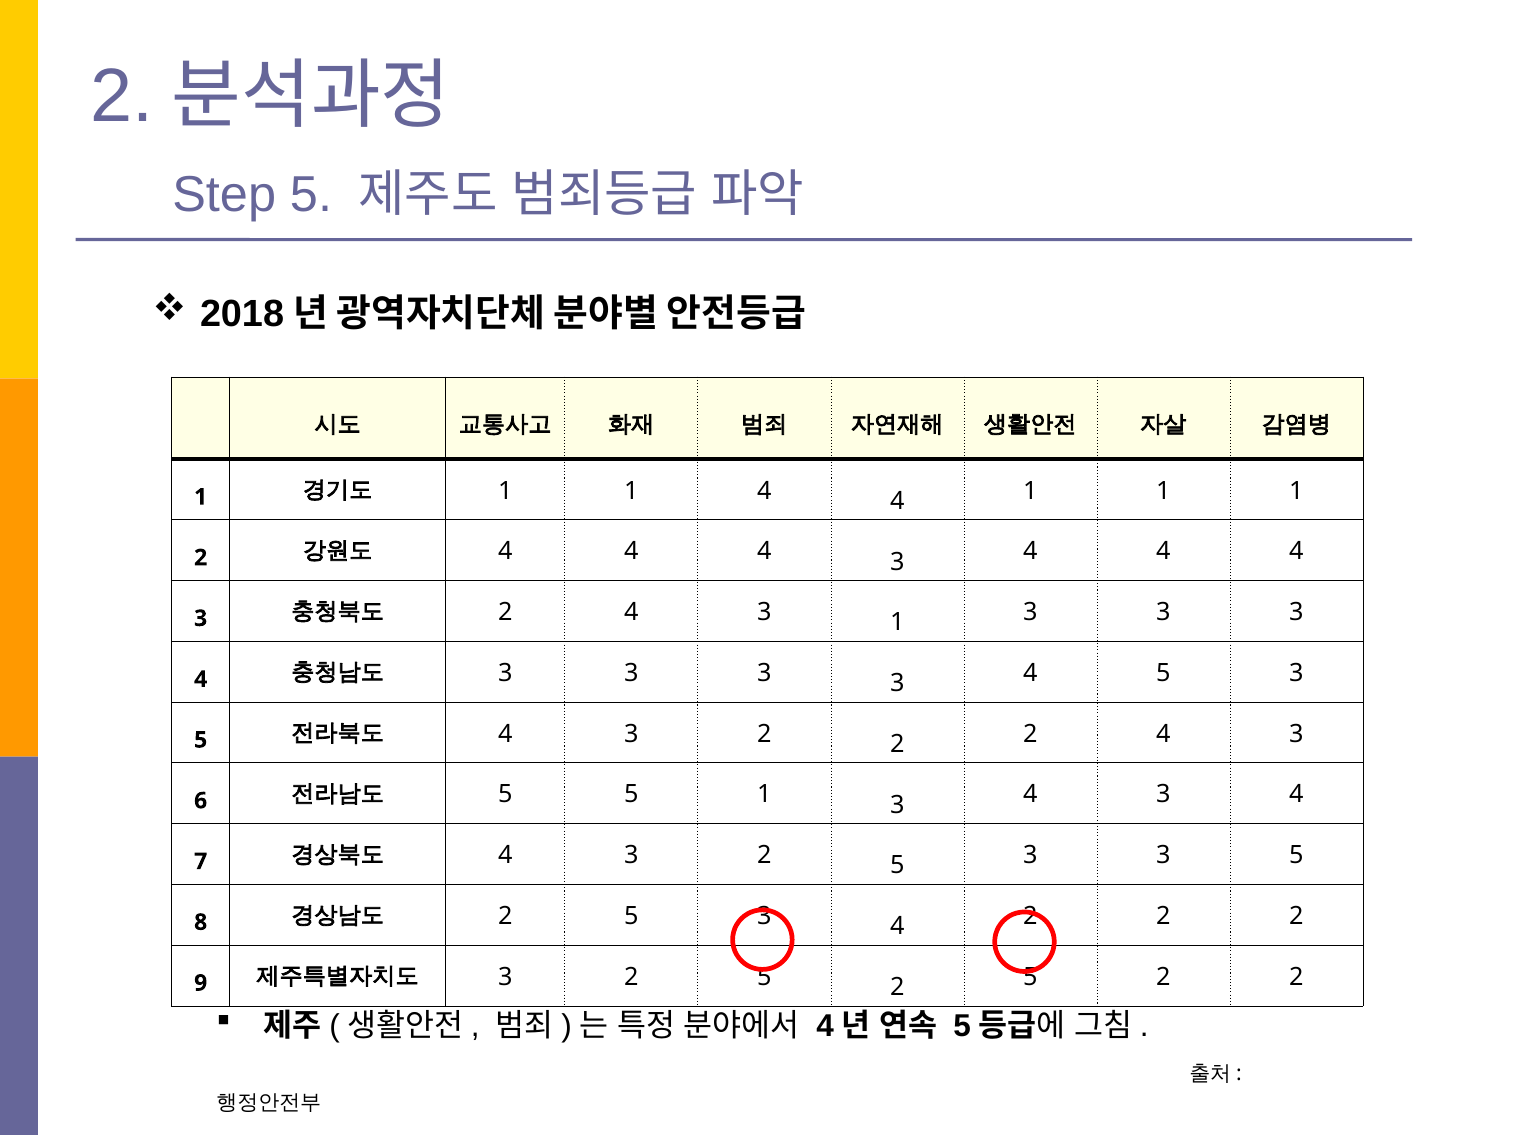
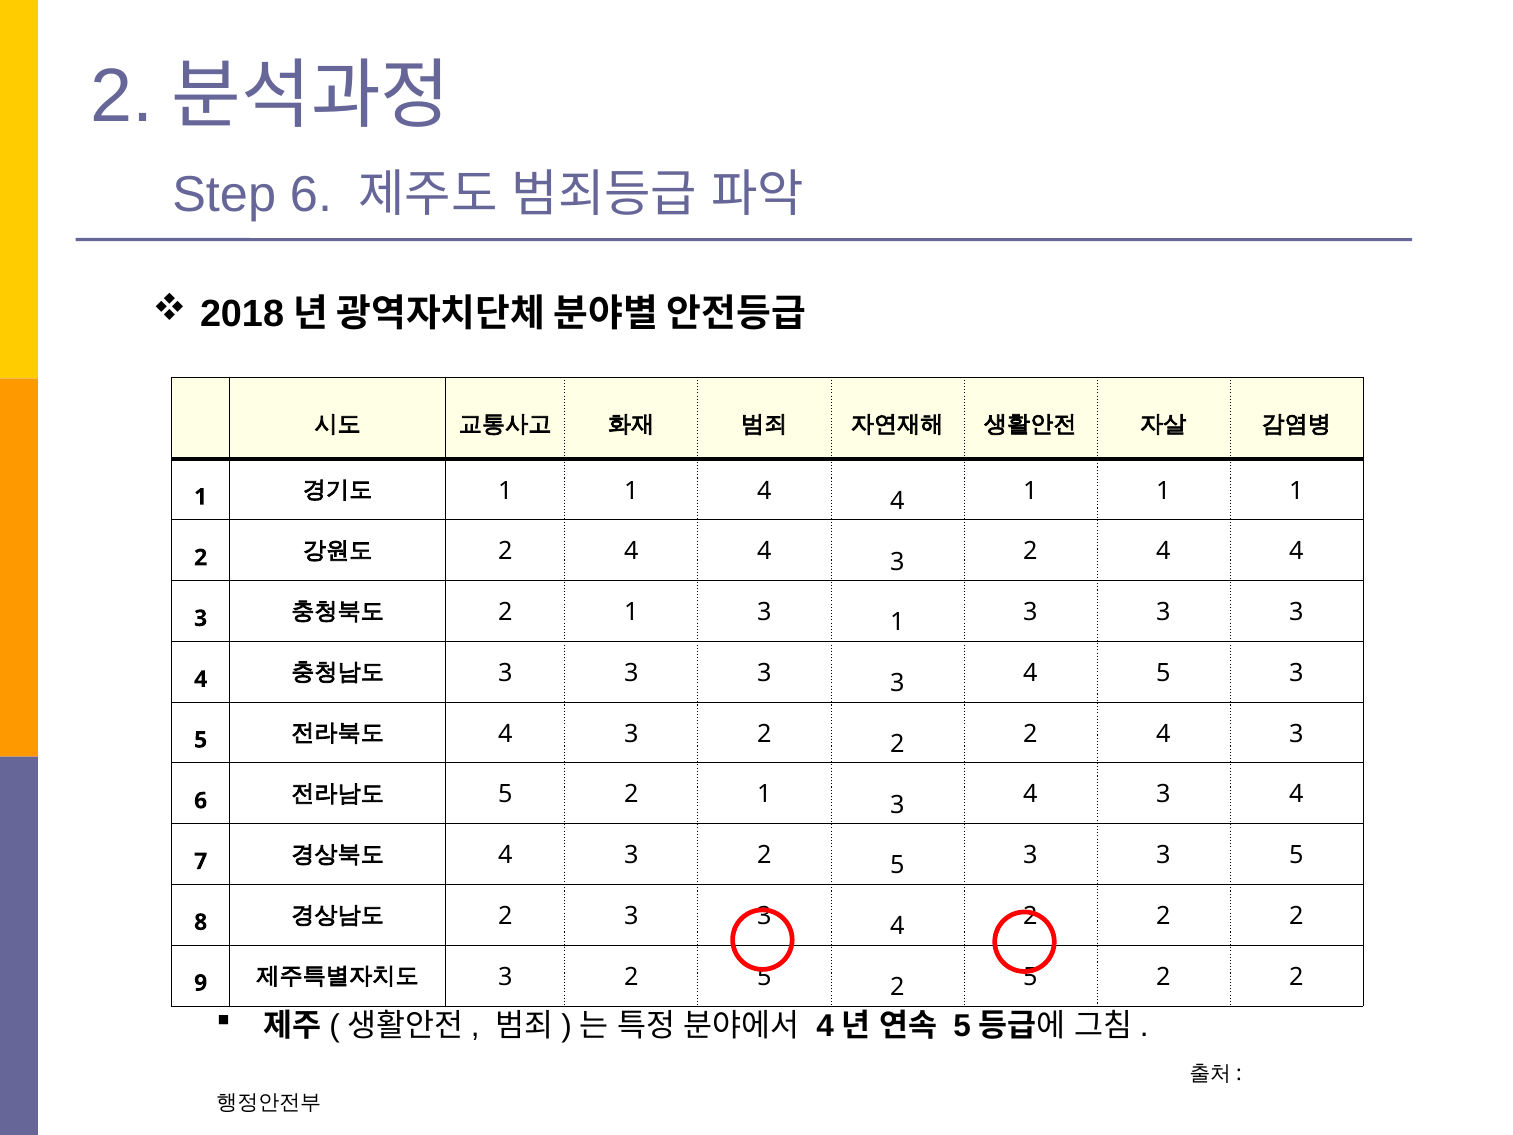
Step 5: 5 -> 6 (311, 195)
4: 4 -> 2 (505, 551)
4 4 3 4: 4 -> 2 (1030, 551)
4: 4 -> 1 (631, 612)
5: 5 -> 2 (631, 794)
5: 5 -> 3 (631, 916)
